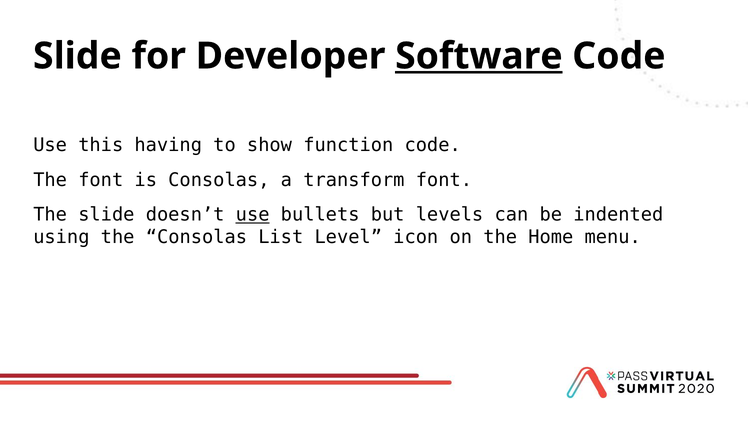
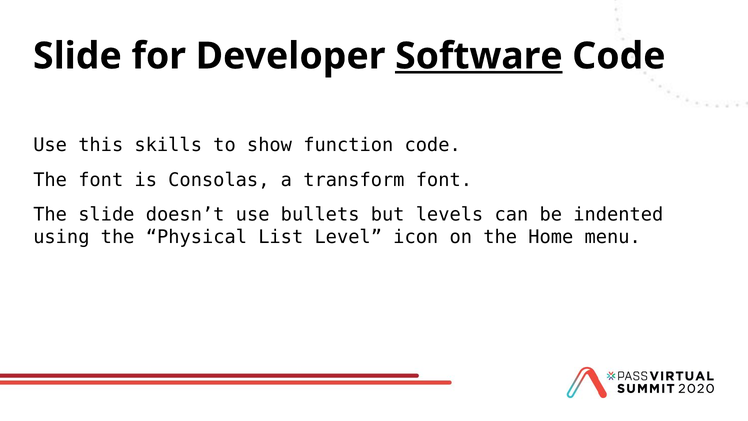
having: having -> skills (168, 145)
use underline: present -> none (253, 215)
the Consolas: Consolas -> Physical (196, 237)
